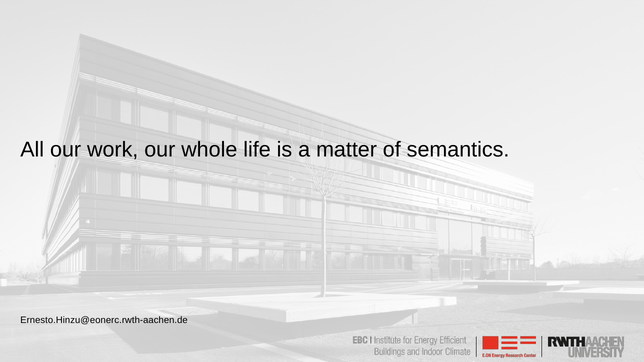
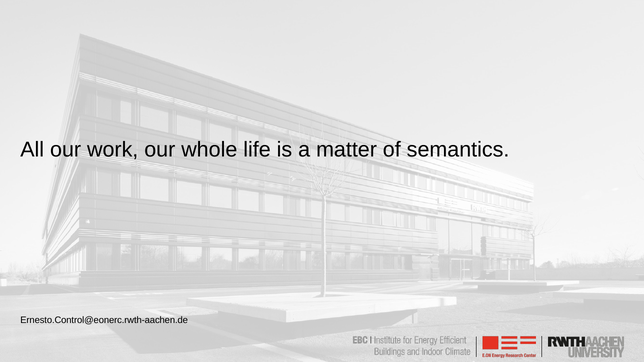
Ernesto.Hinzu@eonerc.rwth-aachen.de: Ernesto.Hinzu@eonerc.rwth-aachen.de -> Ernesto.Control@eonerc.rwth-aachen.de (104, 321)
